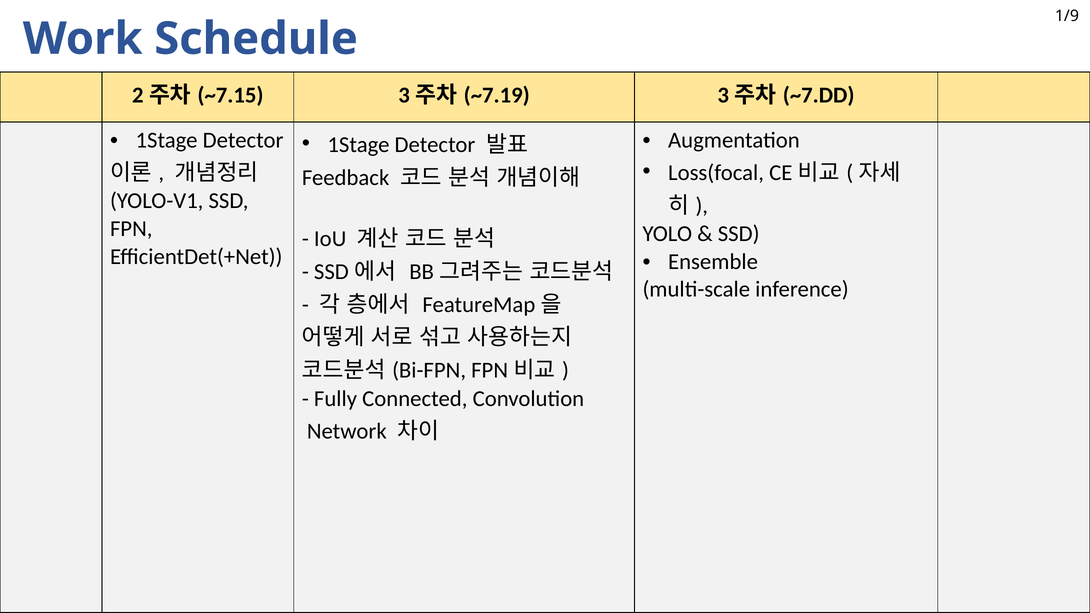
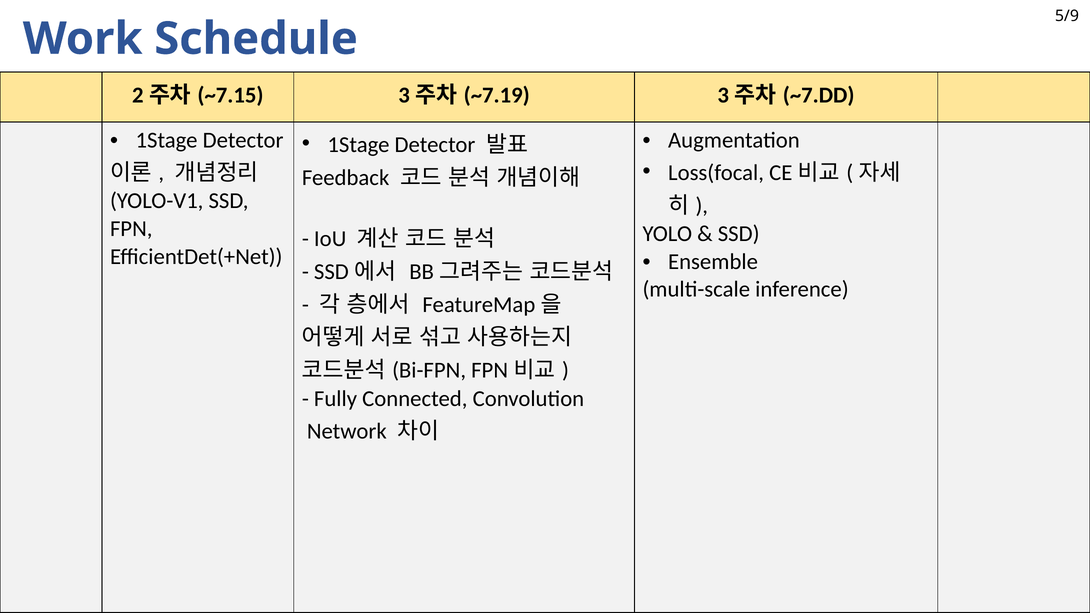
1/9: 1/9 -> 5/9 (1067, 16)
